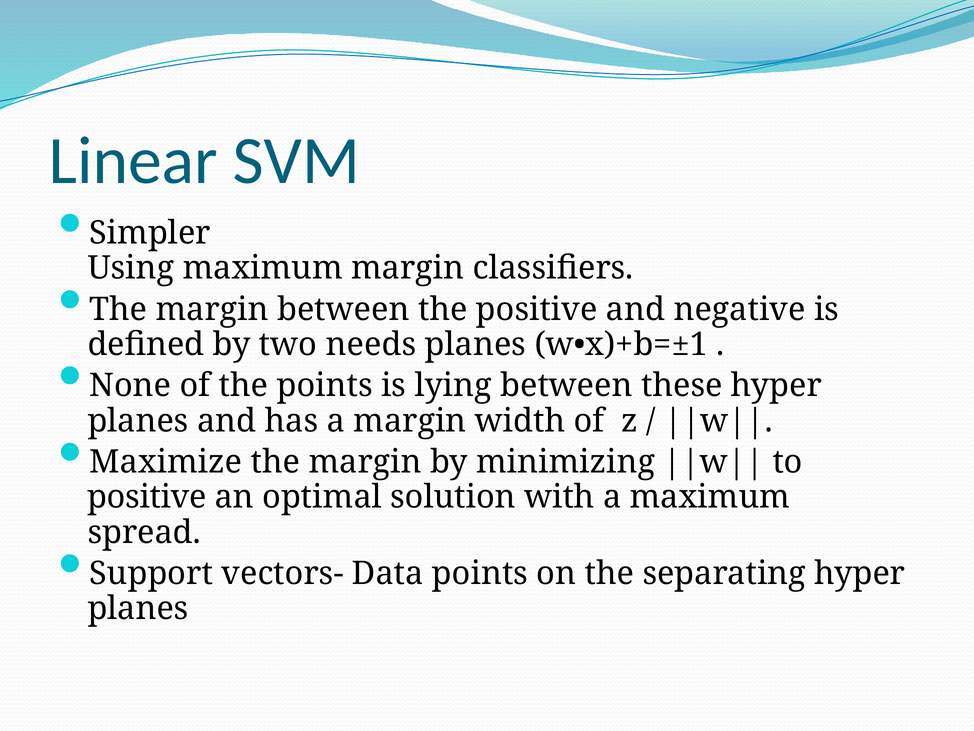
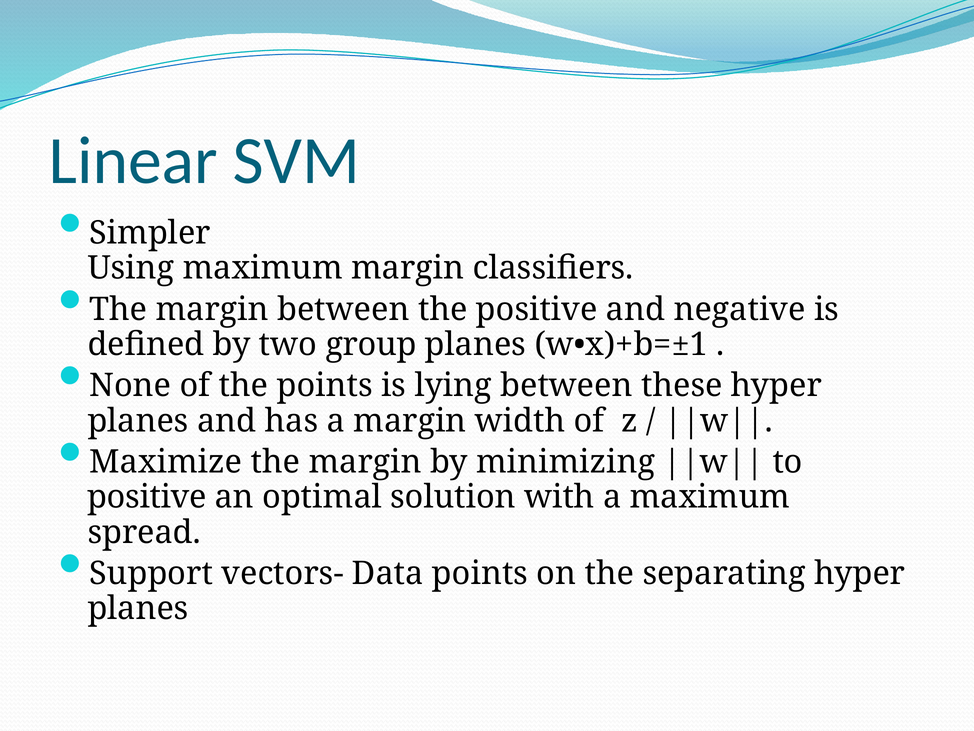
needs: needs -> group (371, 344)
